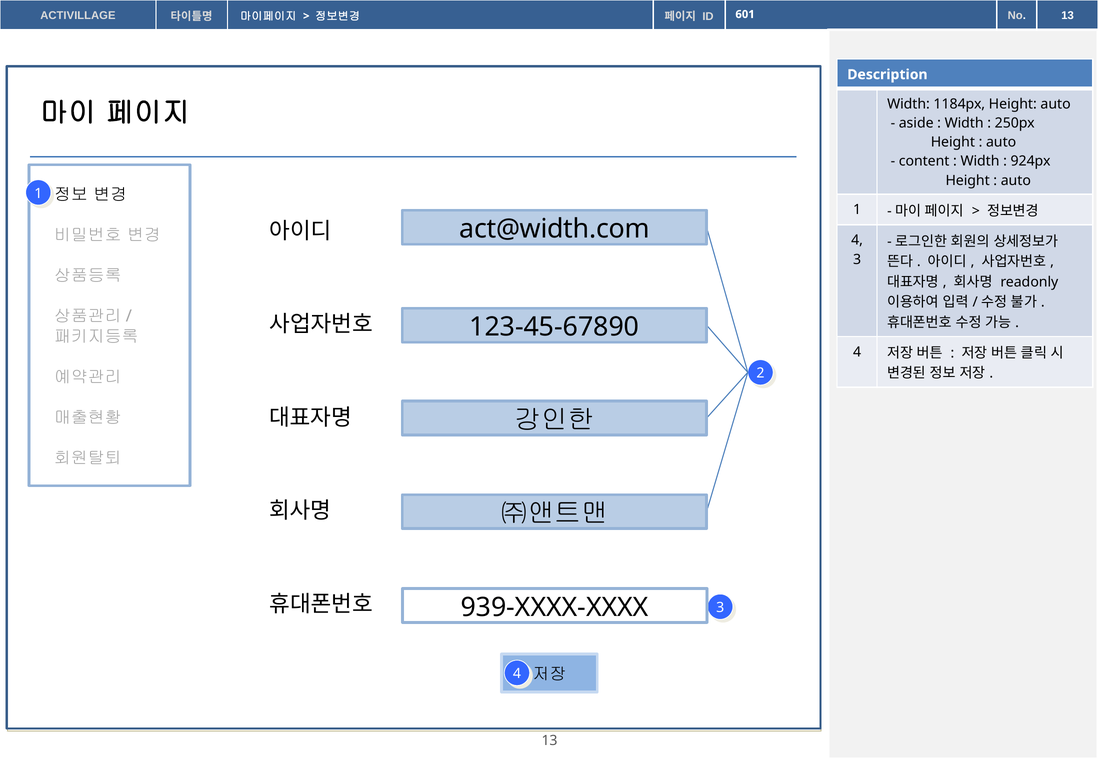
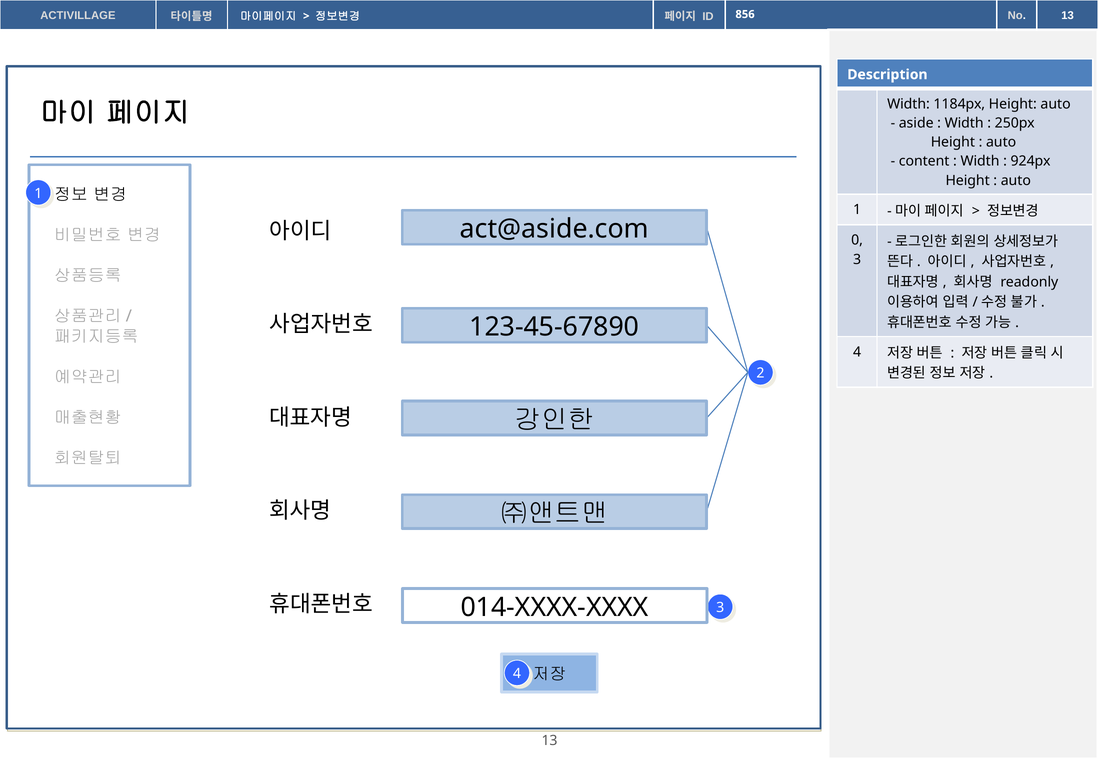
601: 601 -> 856 (745, 14)
act@width.com: act@width.com -> act@aside.com (554, 229)
4: 4 -> 0 (857, 240)
939-XXXX-XXXX: 939-XXXX-XXXX -> 014-XXXX-XXXX (555, 607)
